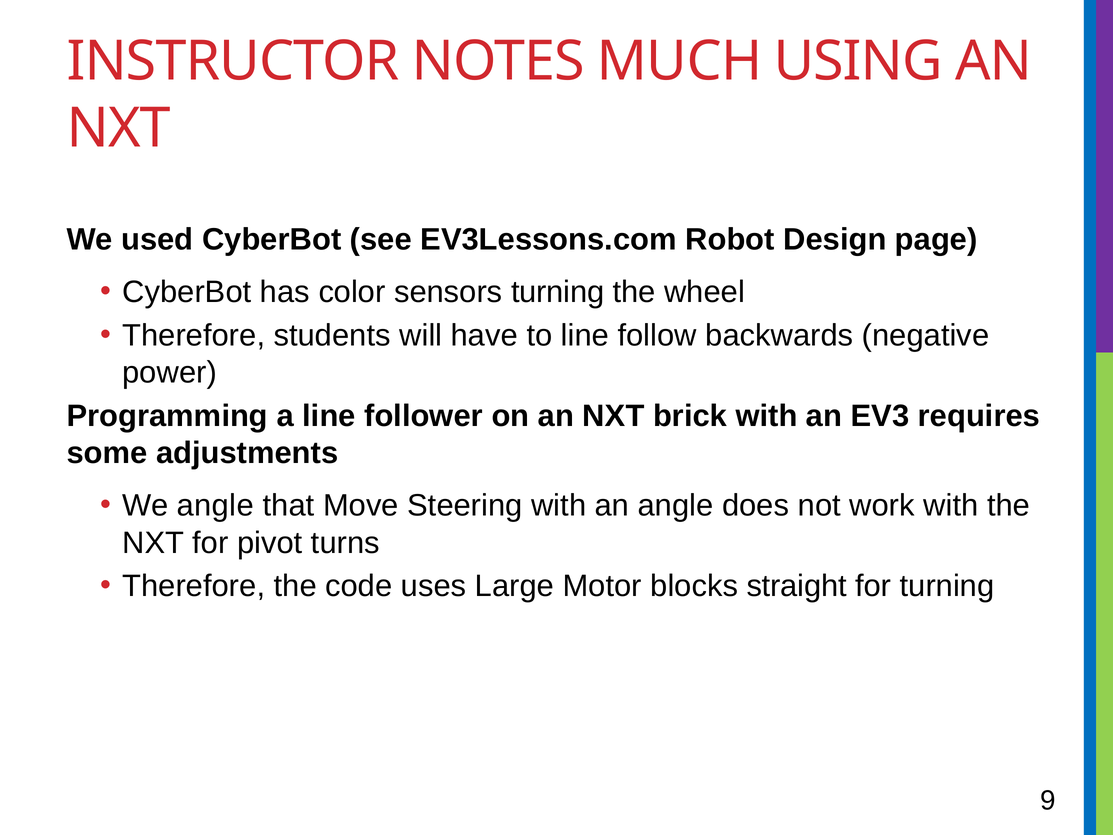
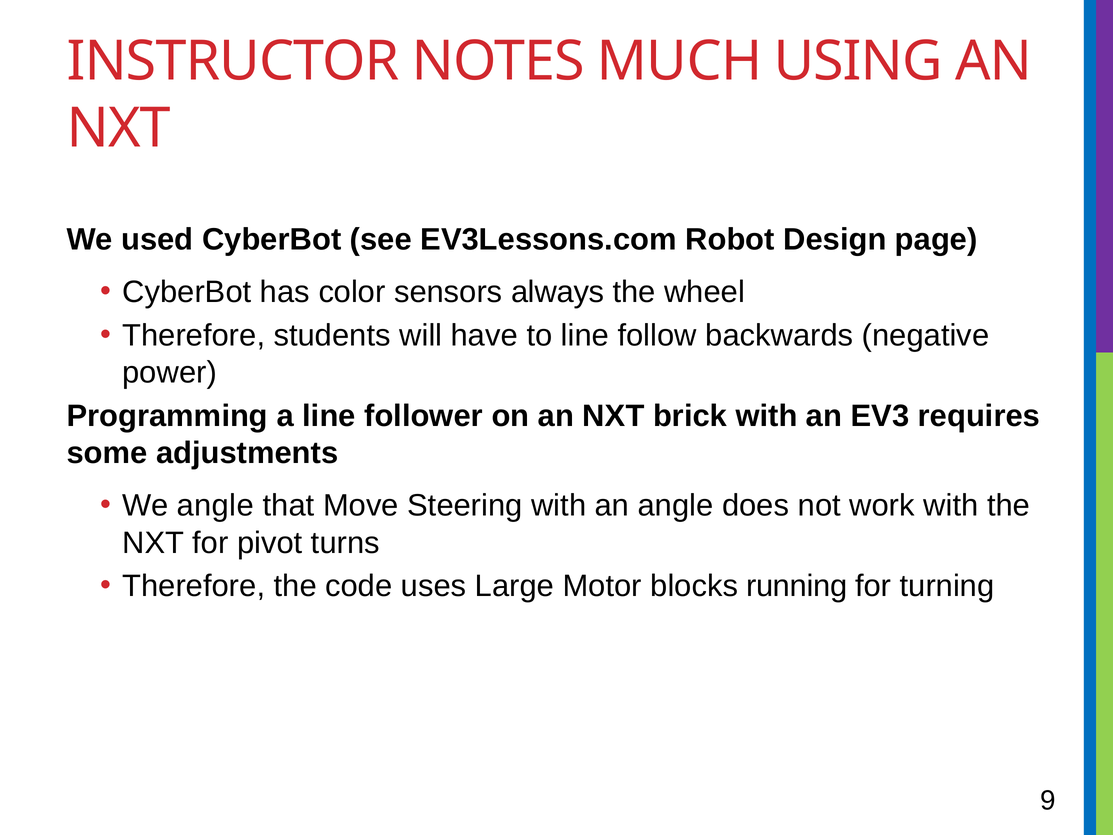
sensors turning: turning -> always (558, 292)
straight: straight -> running (797, 586)
